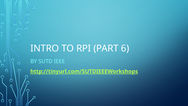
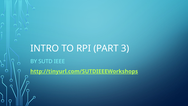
6: 6 -> 3 (125, 48)
